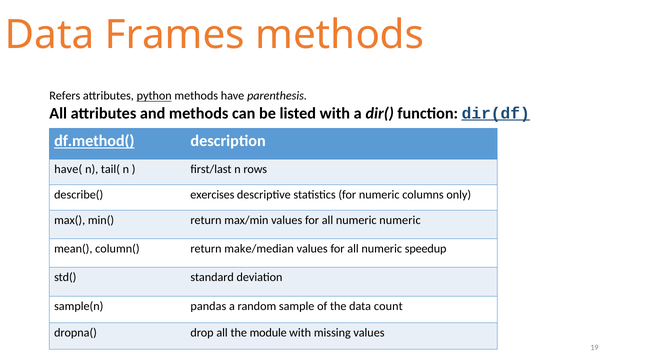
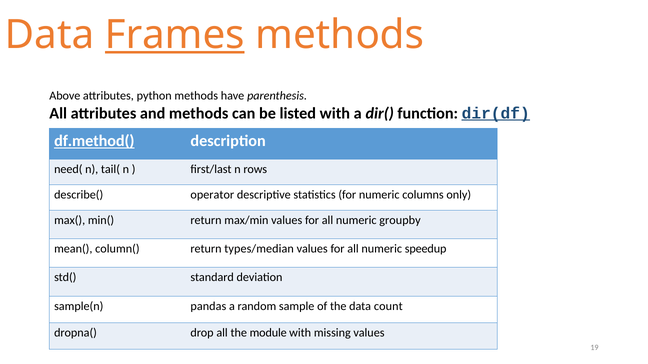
Frames underline: none -> present (175, 35)
Refers: Refers -> Above (65, 96)
python underline: present -> none (154, 96)
have(: have( -> need( (68, 169)
exercises: exercises -> operator (212, 195)
numeric numeric: numeric -> groupby (400, 221)
make/median: make/median -> types/median (259, 249)
